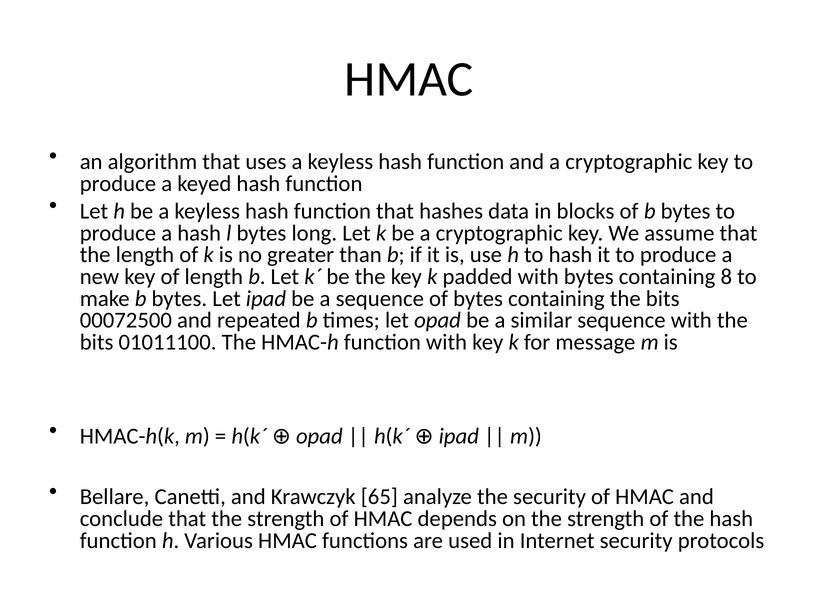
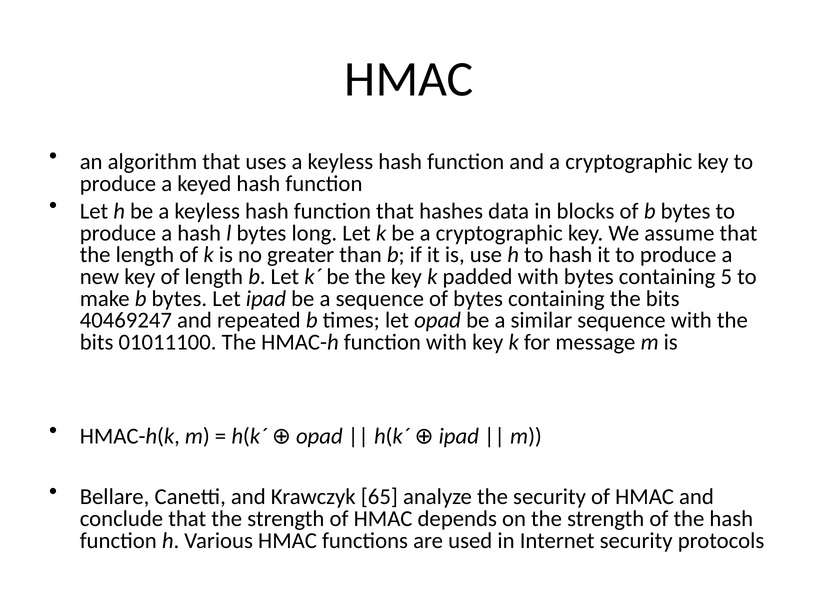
8: 8 -> 5 (726, 277)
00072500: 00072500 -> 40469247 (126, 320)
